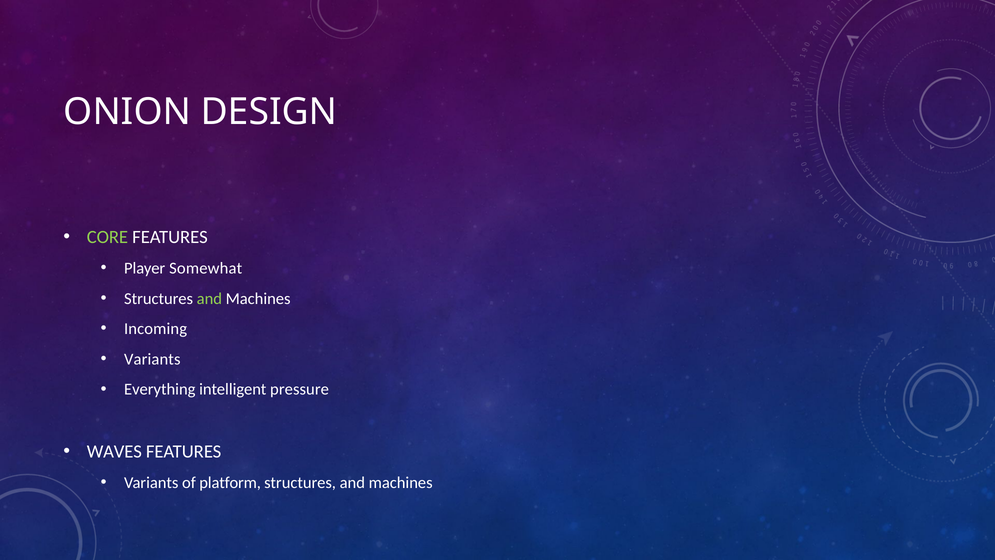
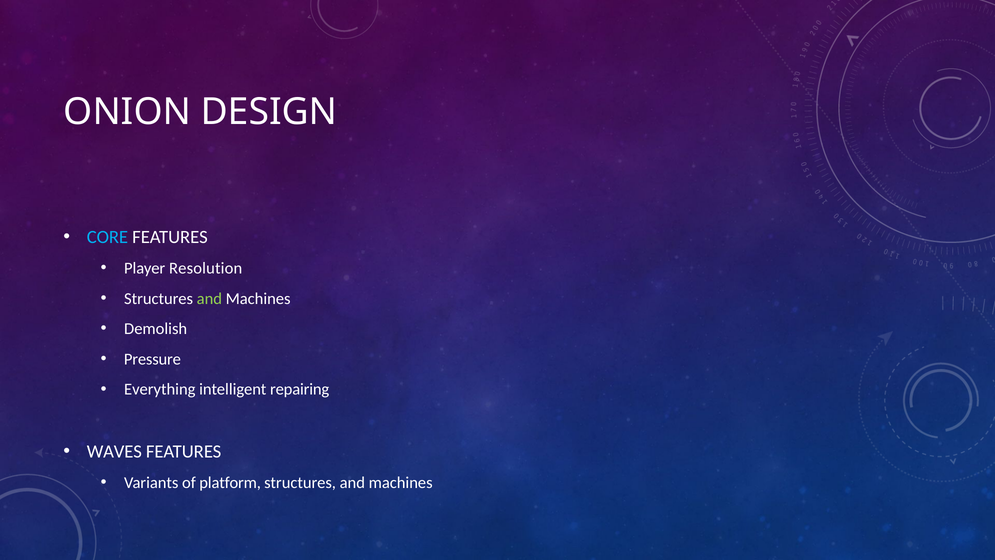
CORE colour: light green -> light blue (107, 237)
Somewhat: Somewhat -> Resolution (206, 268)
Incoming: Incoming -> Demolish (156, 329)
Variants: Variants -> Pressure (152, 359)
pressure: pressure -> repairing (300, 389)
